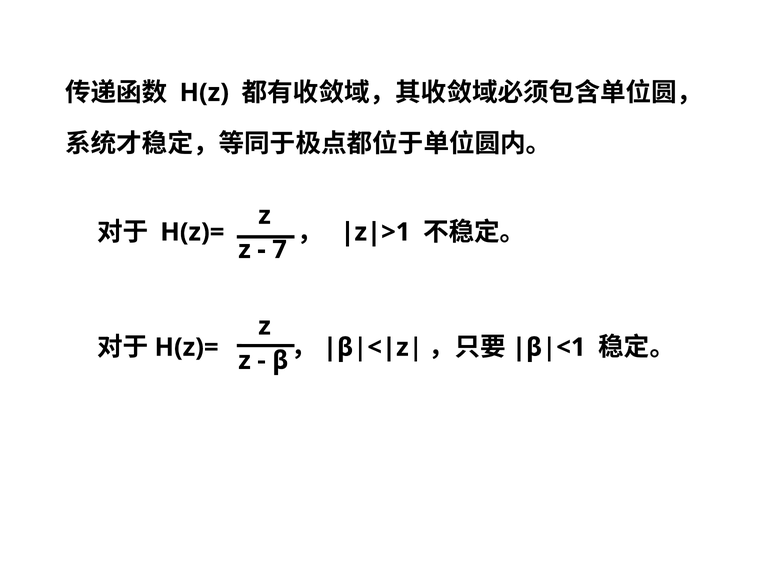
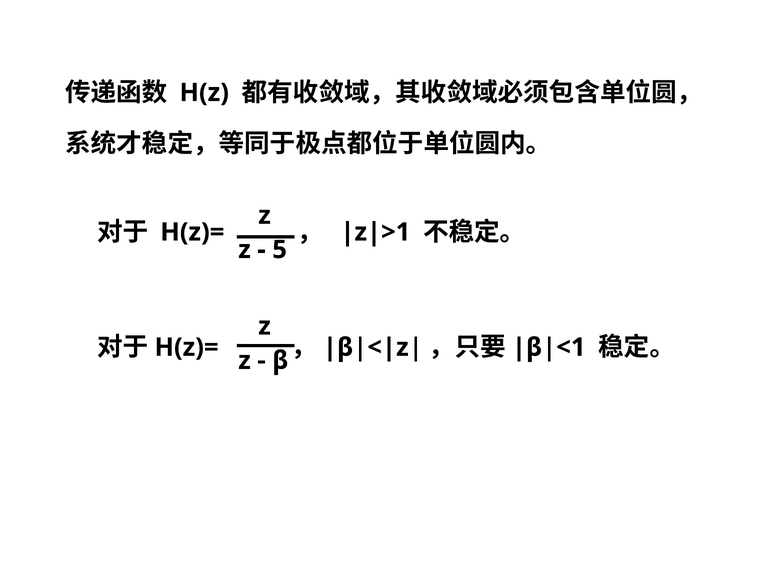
7: 7 -> 5 (280, 250)
